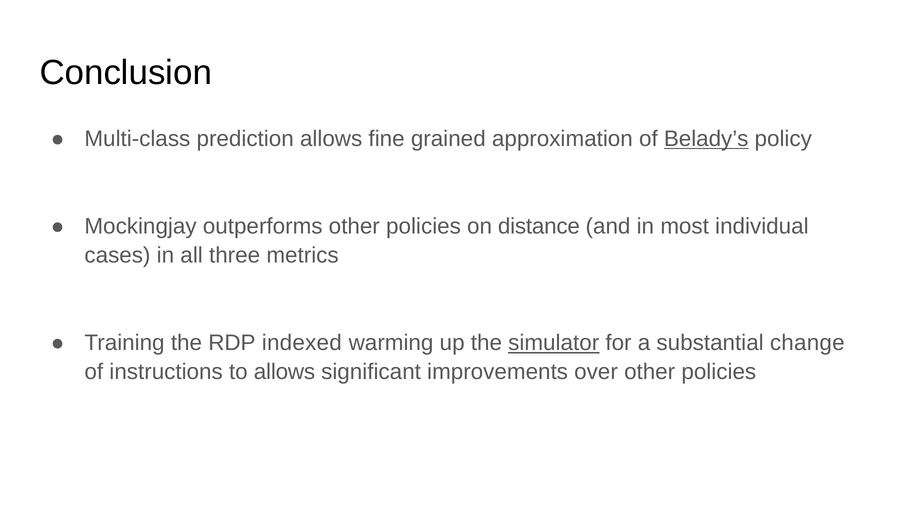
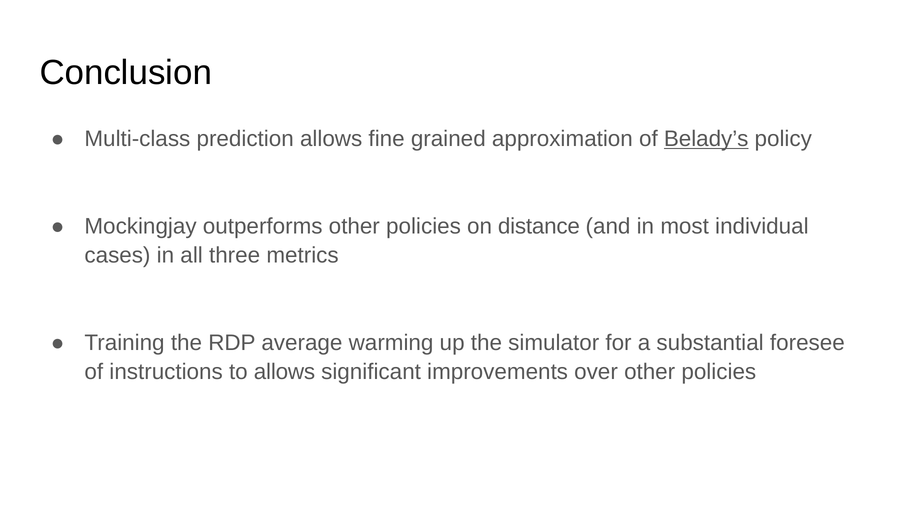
indexed: indexed -> average (302, 343)
simulator underline: present -> none (554, 343)
change: change -> foresee (807, 343)
